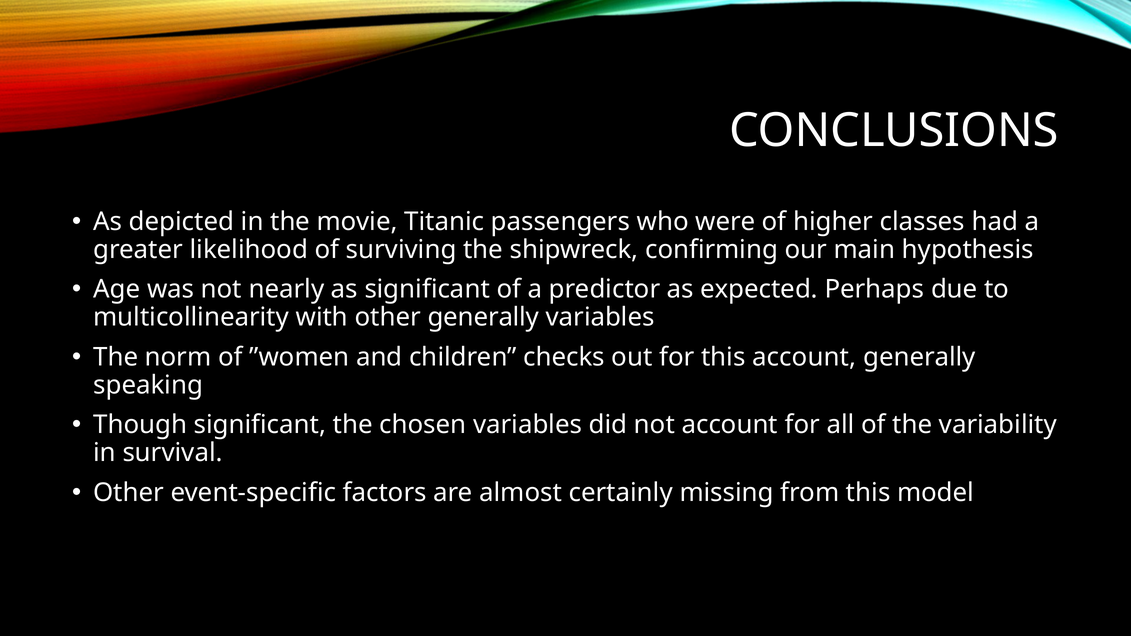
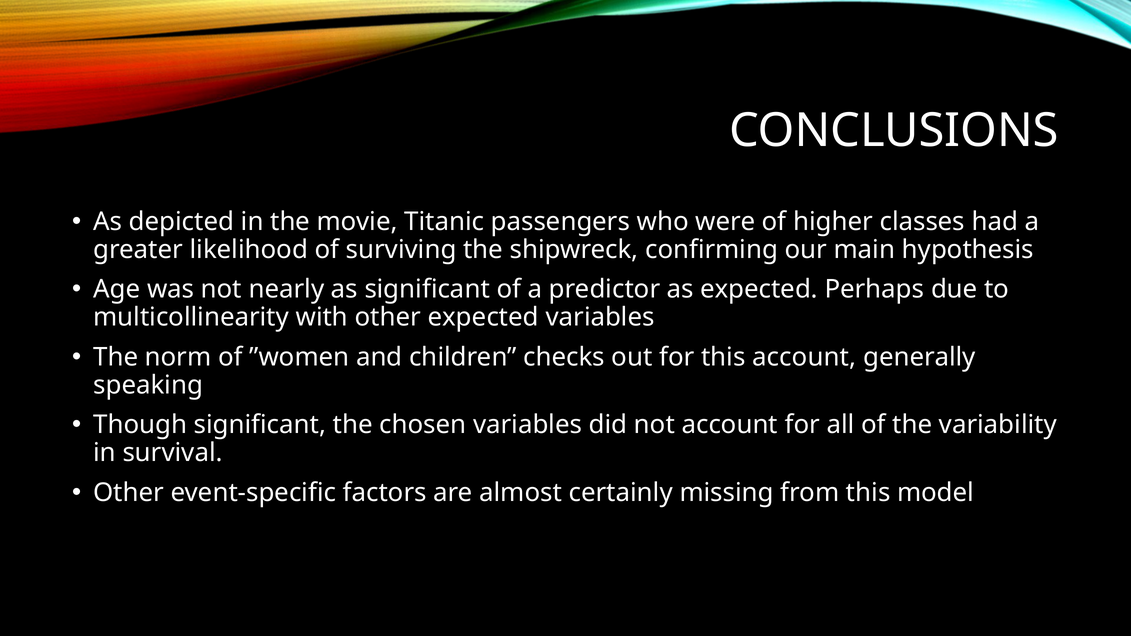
other generally: generally -> expected (483, 317)
